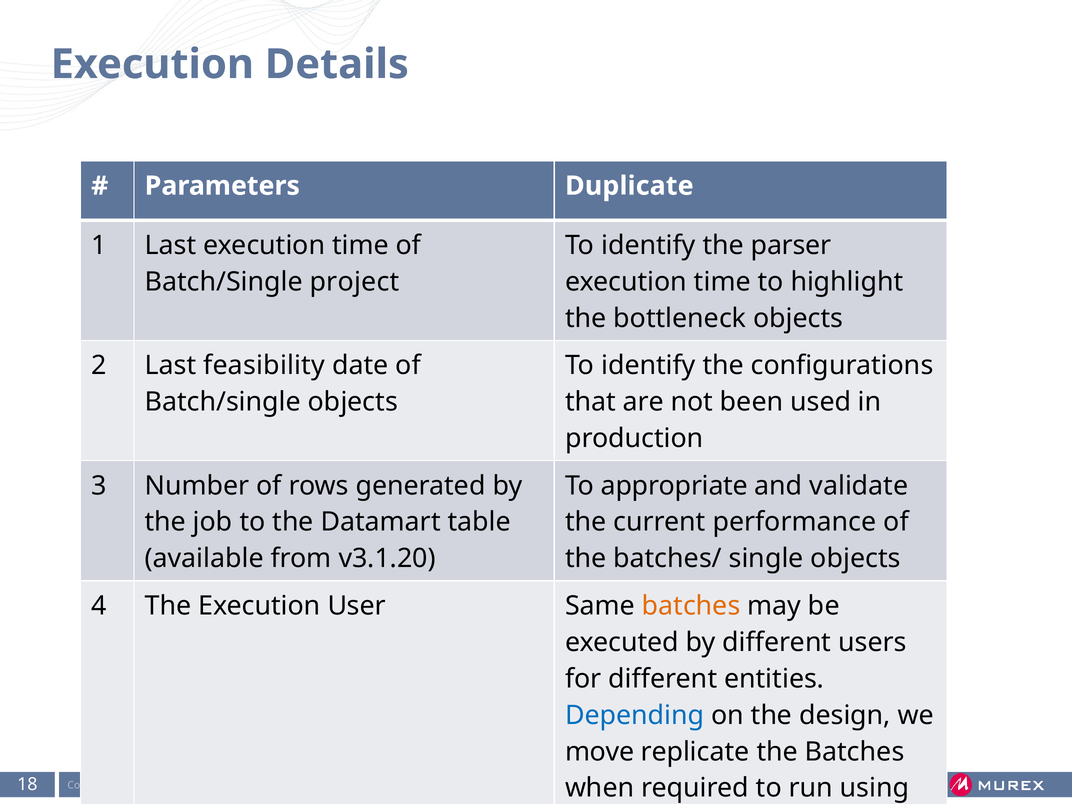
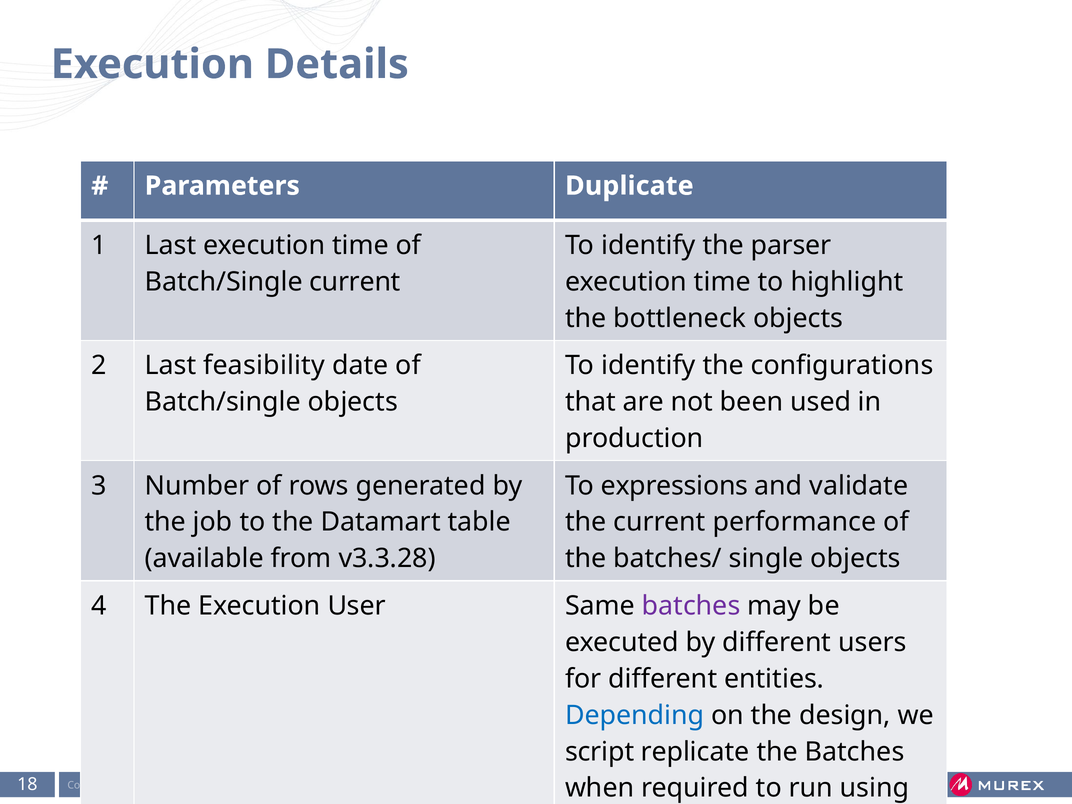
Batch/Single project: project -> current (355, 282)
appropriate: appropriate -> expressions (674, 486)
v3.1.20: v3.1.20 -> v3.3.28 (387, 559)
batches colour: orange -> purple (691, 606)
move: move -> script (600, 752)
